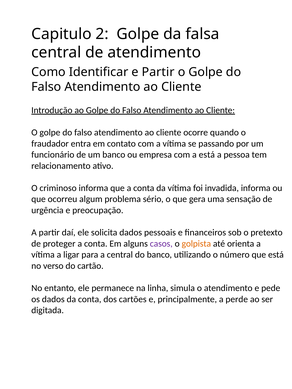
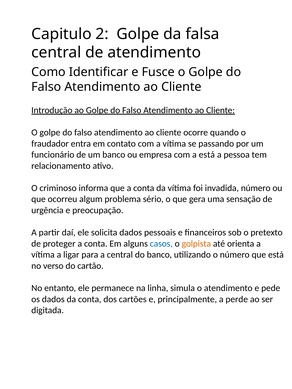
e Partir: Partir -> Fusce (158, 72)
invadida informa: informa -> número (256, 188)
casos colour: purple -> blue (161, 244)
